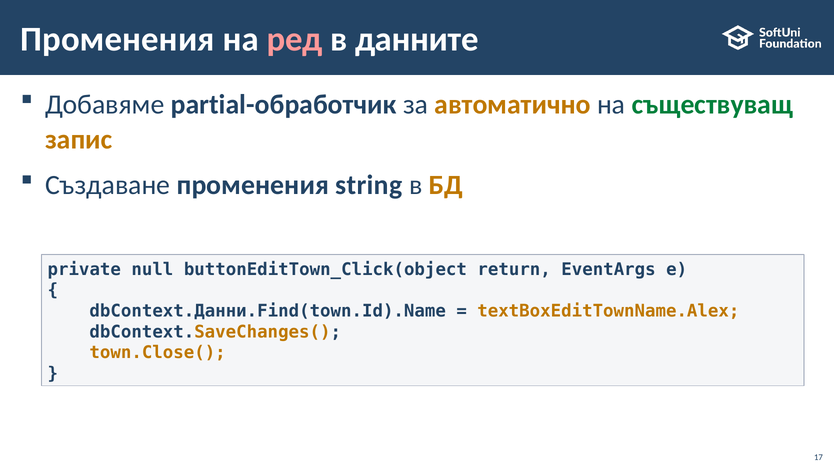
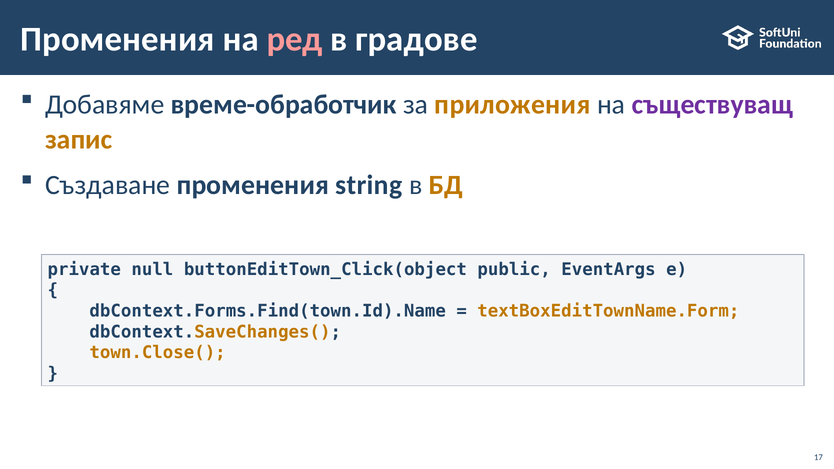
данните: данните -> градове (417, 40)
partial-обработчик: partial-обработчик -> време-обработчик (284, 105)
автоматично: автоматично -> приложения (512, 105)
съществуващ colour: green -> purple (712, 105)
return: return -> public (514, 269)
dbContext.Данни.Find(town.Id).Name: dbContext.Данни.Find(town.Id).Name -> dbContext.Forms.Find(town.Id).Name (268, 311)
textBoxEditTownName.Alex: textBoxEditTownName.Alex -> textBoxEditTownName.Form (608, 311)
